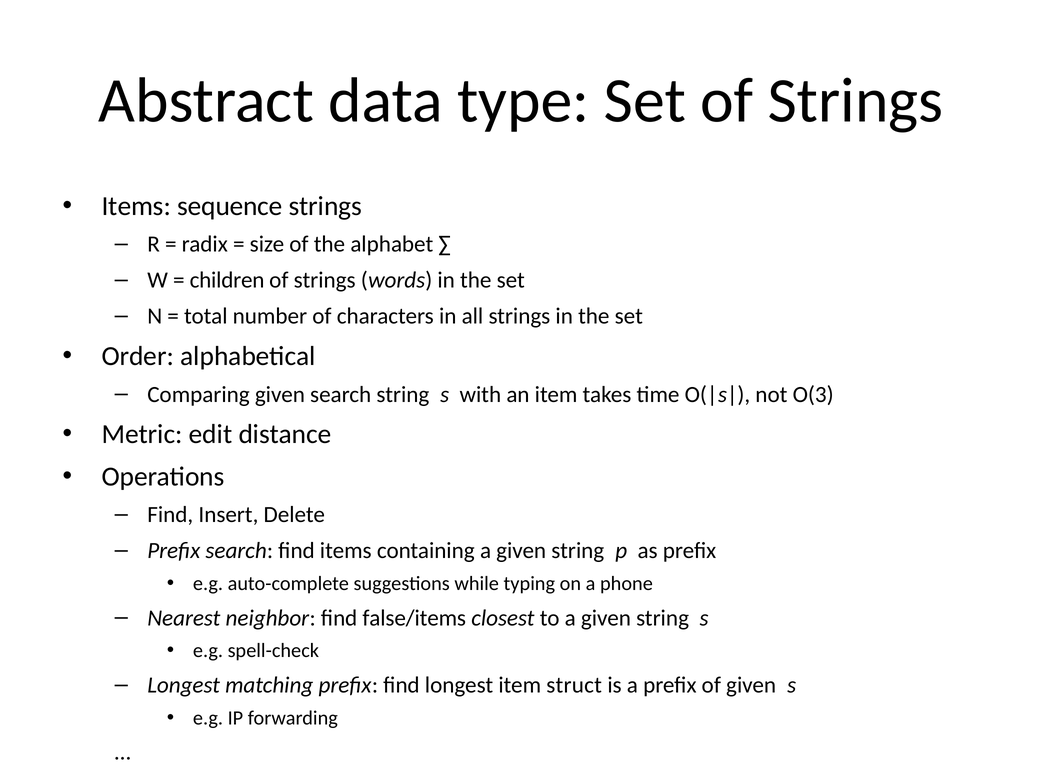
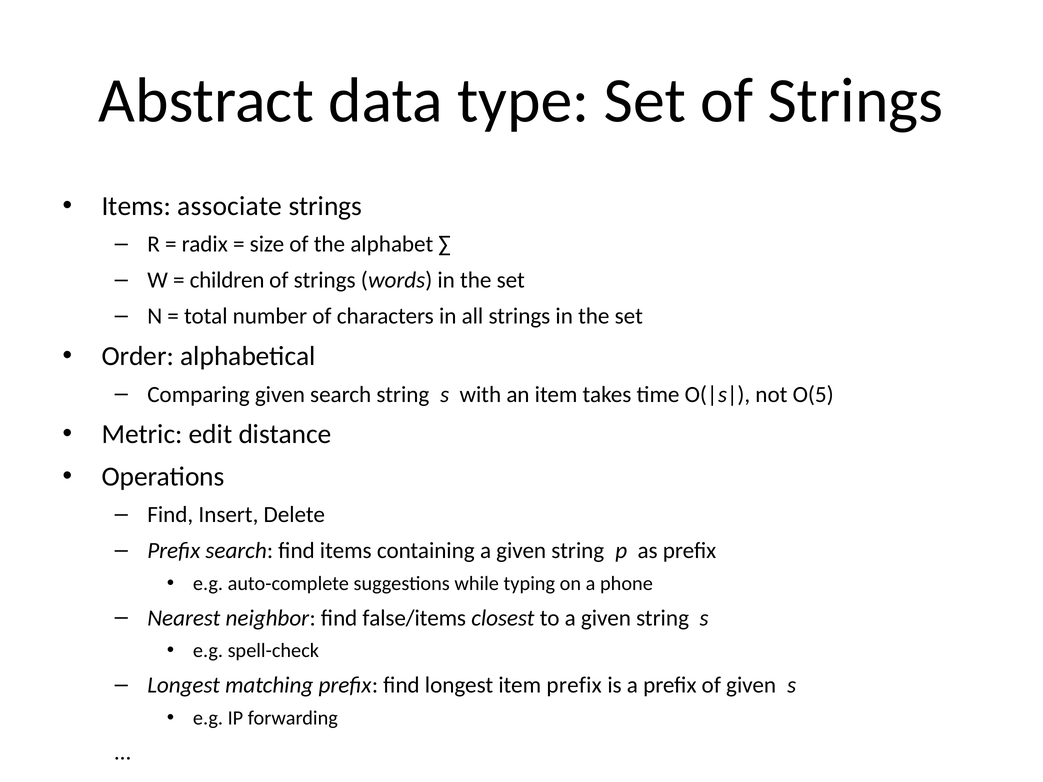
sequence: sequence -> associate (230, 206)
O(3: O(3 -> O(5 (813, 394)
item struct: struct -> prefix (574, 685)
